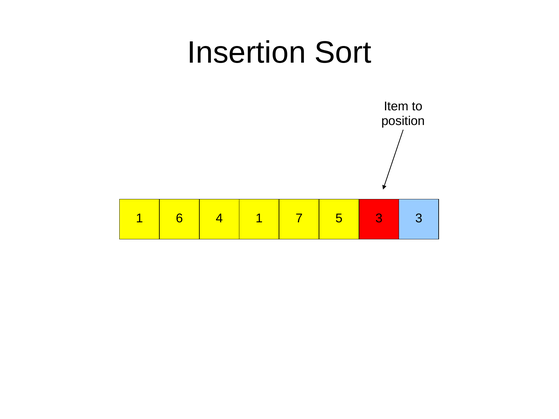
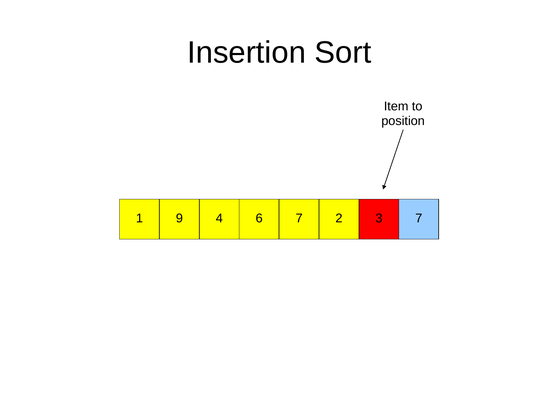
6: 6 -> 9 (179, 219)
4 1: 1 -> 6 (259, 219)
5: 5 -> 2 (339, 219)
3 3: 3 -> 7 (419, 219)
